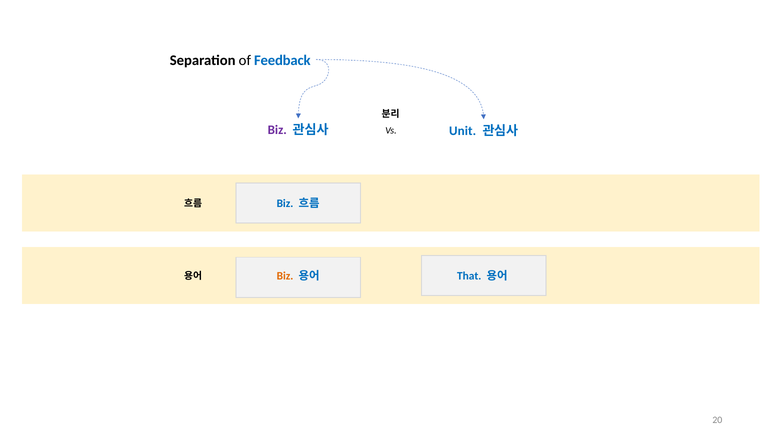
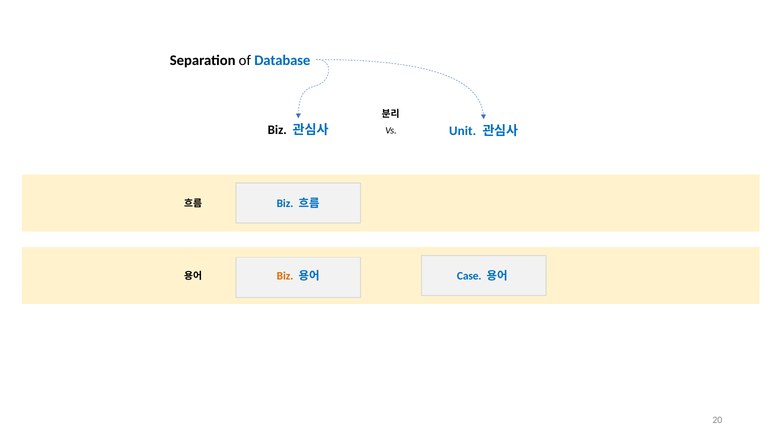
Feedback: Feedback -> Database (282, 61)
Biz colour: purple -> black (277, 130)
That: That -> Case (469, 276)
